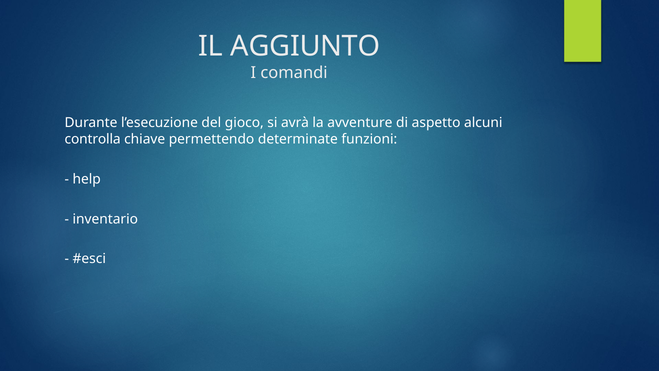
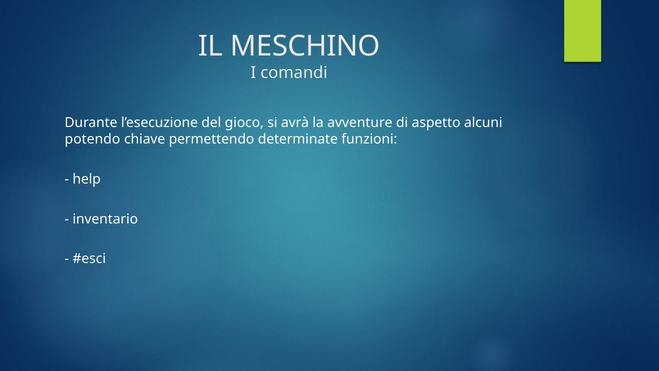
AGGIUNTO: AGGIUNTO -> MESCHINO (305, 46)
controlla: controlla -> potendo (92, 139)
